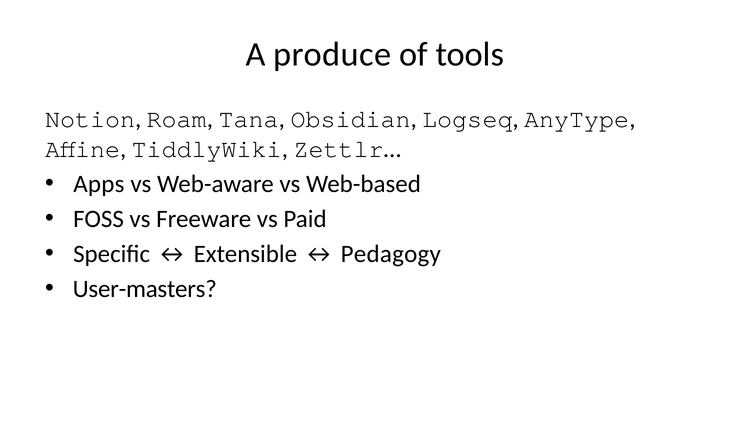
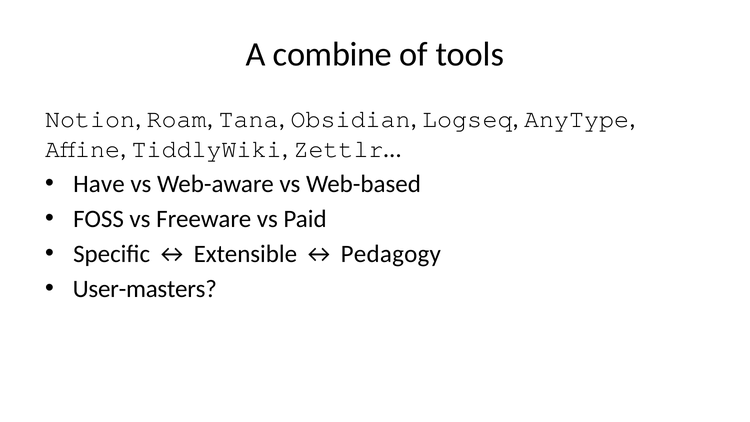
produce: produce -> combine (333, 54)
Apps: Apps -> Have (99, 184)
